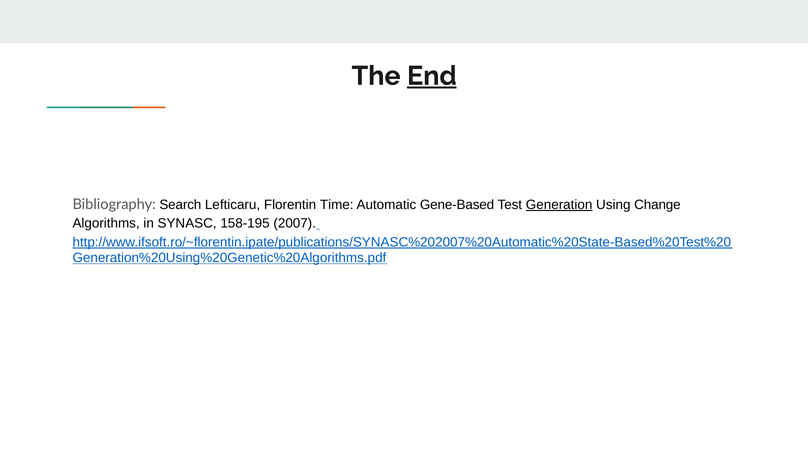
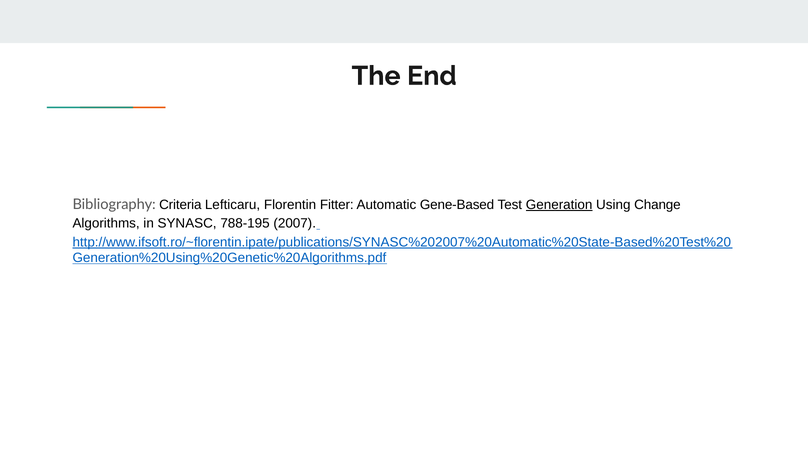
End underline: present -> none (432, 76)
Search: Search -> Criteria (180, 204)
Time: Time -> Fitter (337, 204)
158-195: 158-195 -> 788-195 (245, 223)
